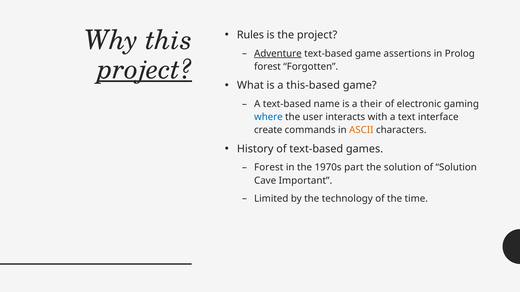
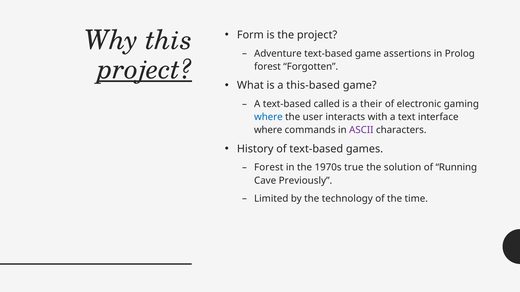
Rules: Rules -> Form (250, 35)
Adventure underline: present -> none (278, 54)
name: name -> called (327, 104)
create: create -> where (268, 130)
ASCII colour: orange -> purple (361, 130)
part: part -> true (354, 168)
of Solution: Solution -> Running (456, 168)
Important: Important -> Previously (305, 181)
